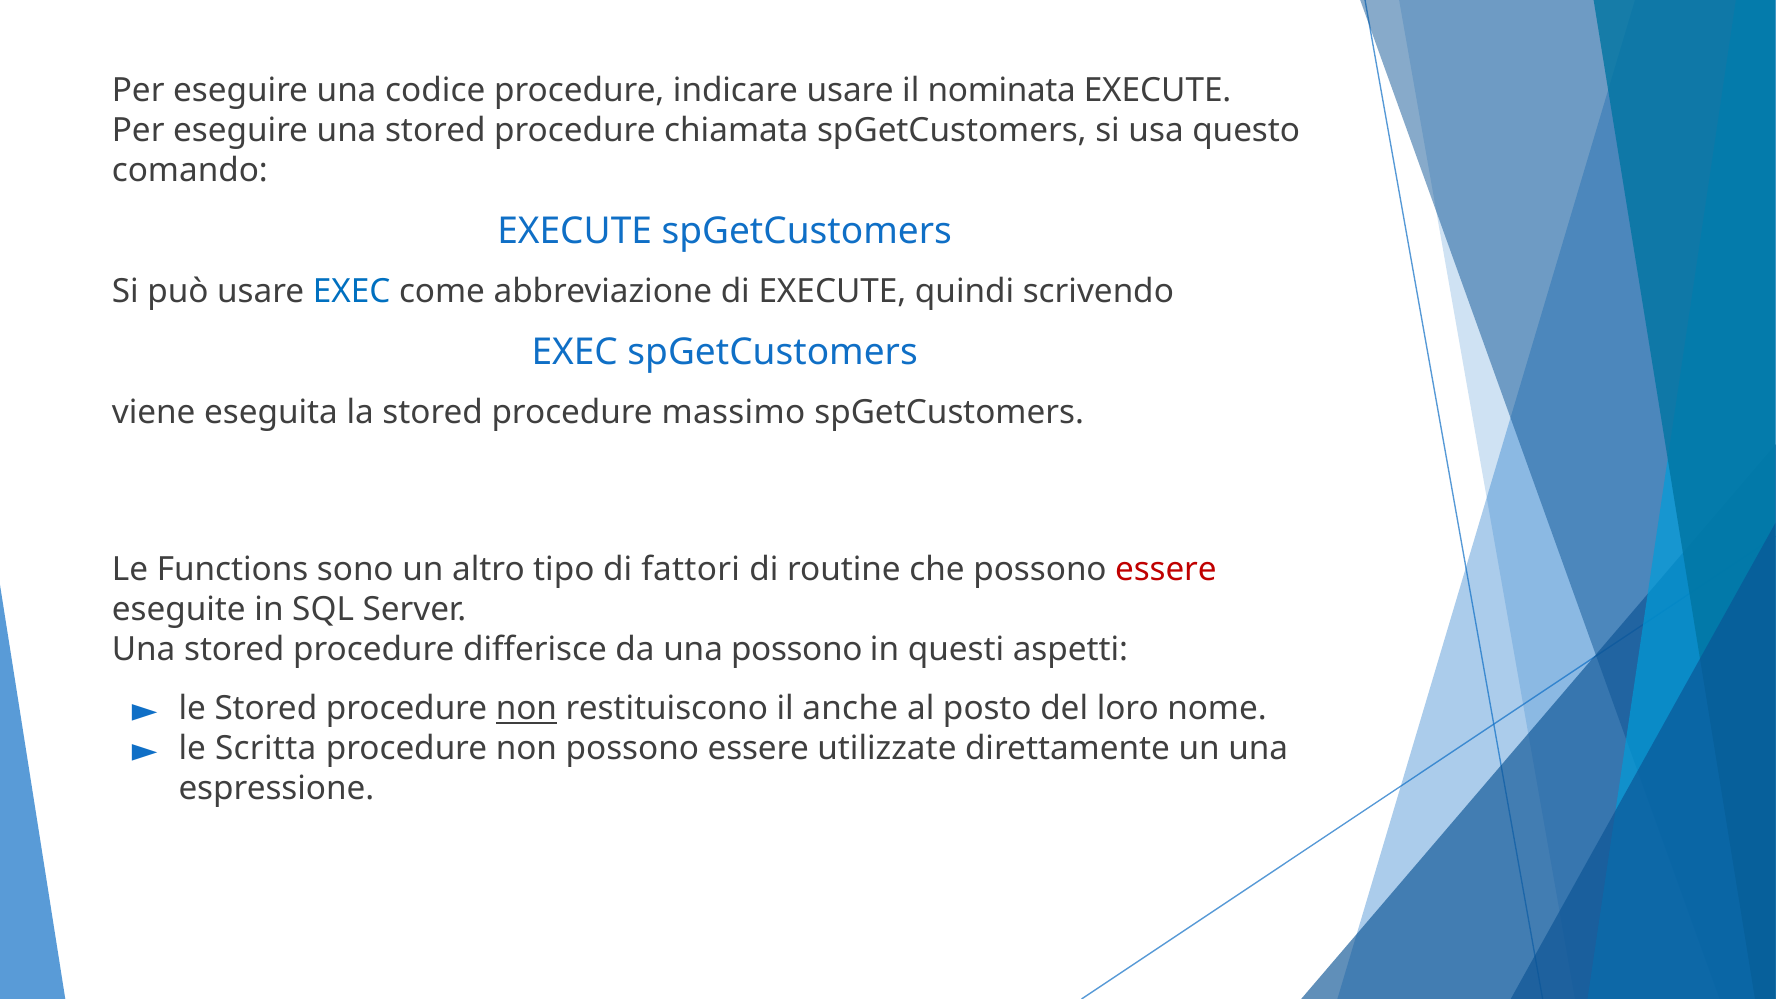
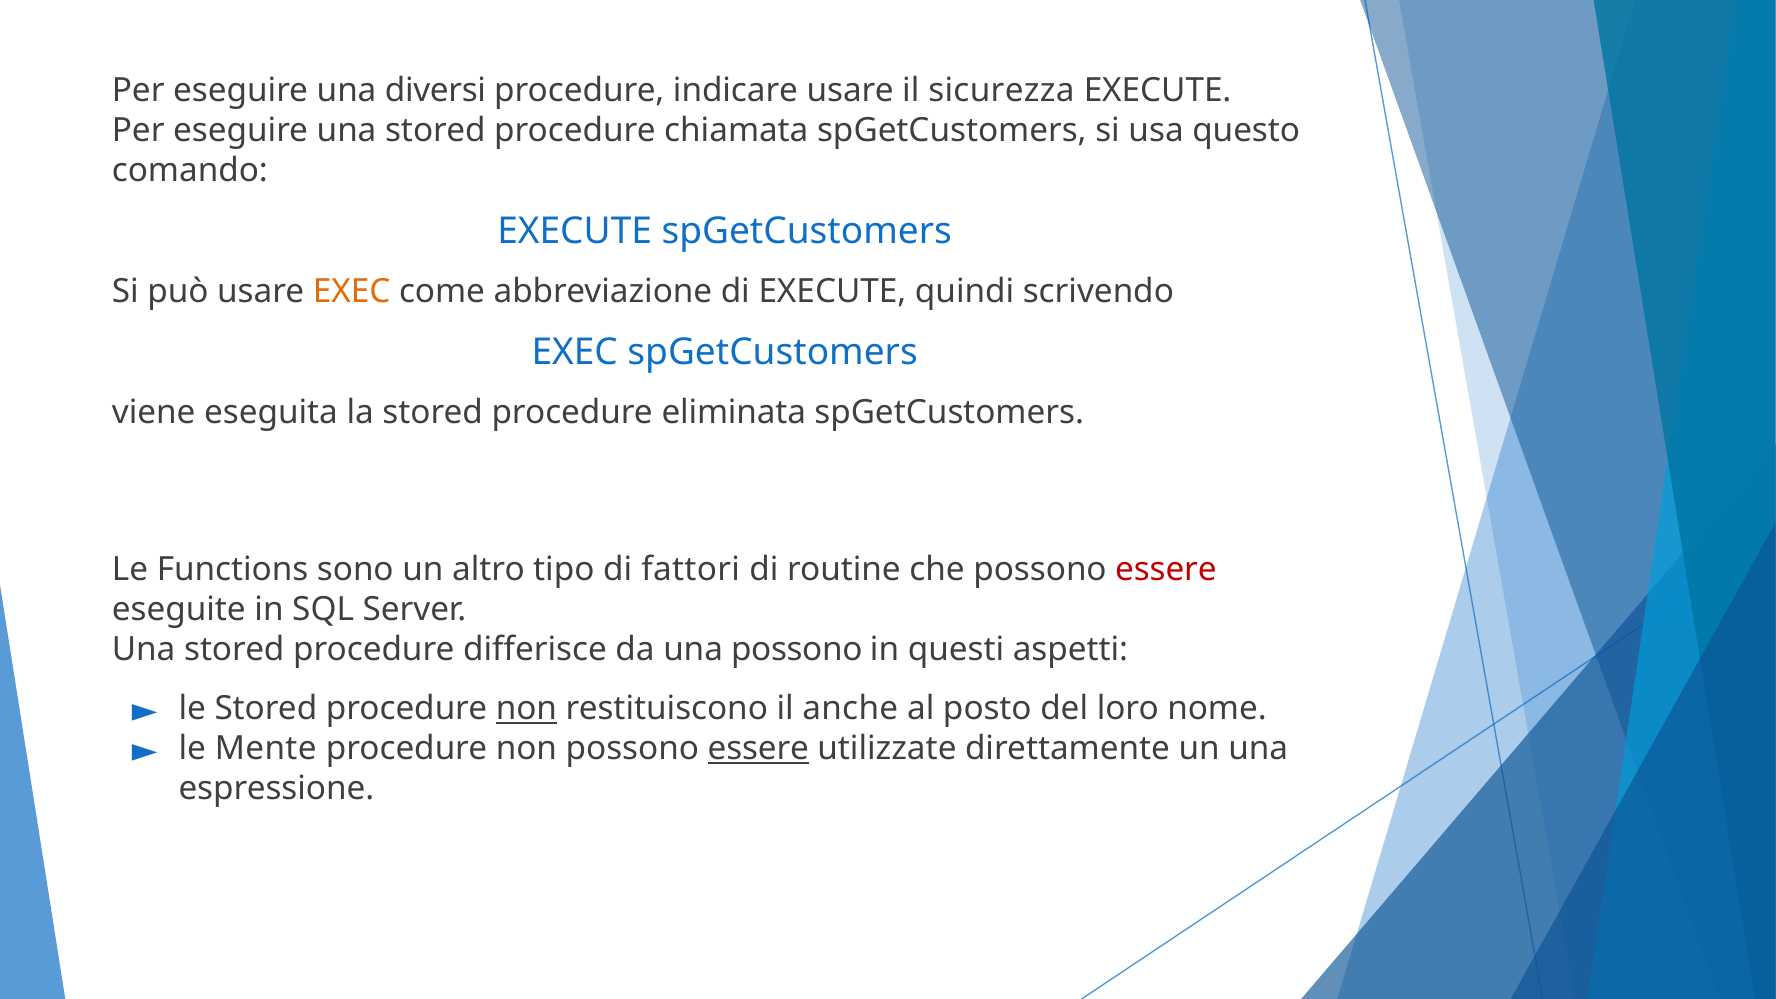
codice: codice -> diversi (436, 90)
nominata: nominata -> sicurezza (1001, 90)
EXEC colour: blue -> orange (352, 292)
massimo: massimo -> eliminata (734, 413)
Scritta: Scritta -> Mente (266, 748)
essere underline: none -> present (758, 748)
